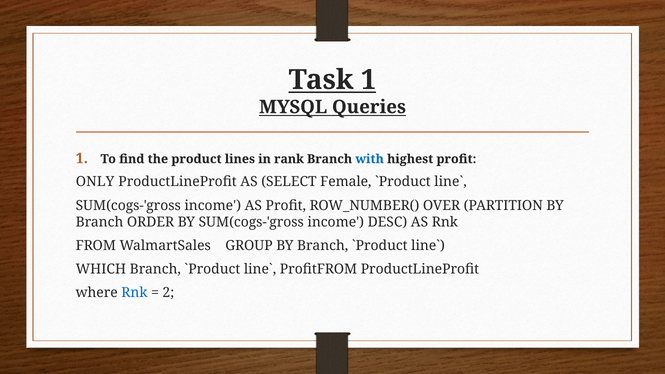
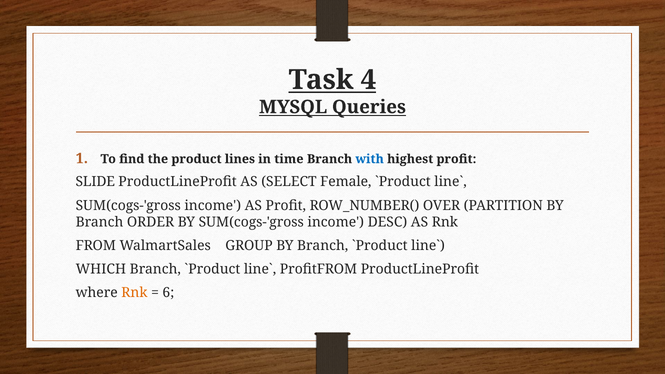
Task 1: 1 -> 4 (368, 80)
rank: rank -> time (289, 159)
ONLY: ONLY -> SLIDE (95, 182)
Rnk colour: blue -> orange (134, 293)
2: 2 -> 6 (168, 293)
